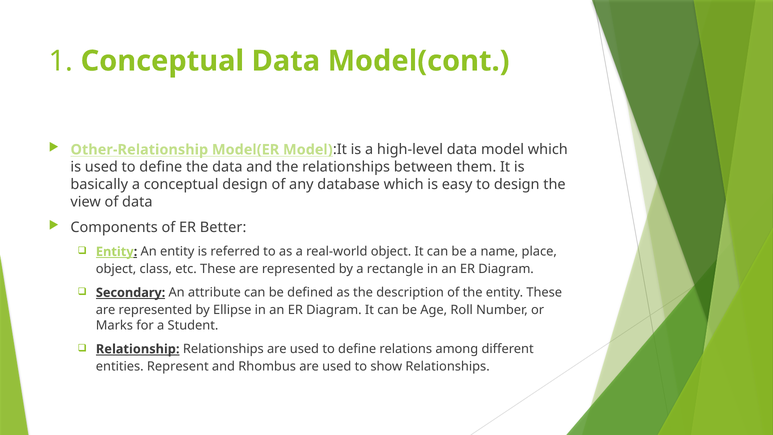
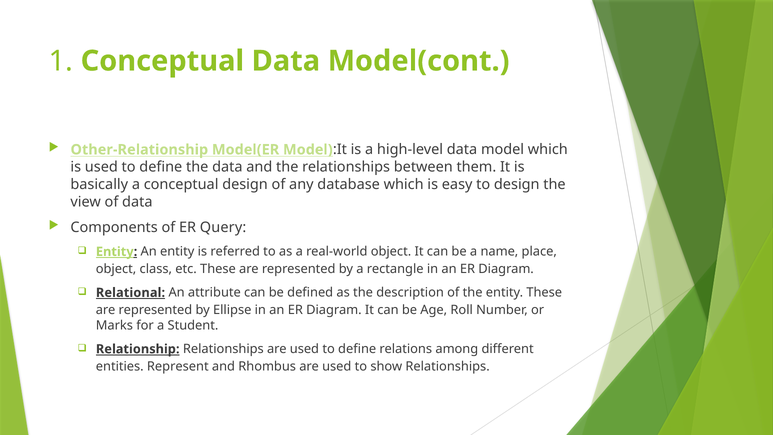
Better: Better -> Query (223, 227)
Secondary: Secondary -> Relational (130, 293)
